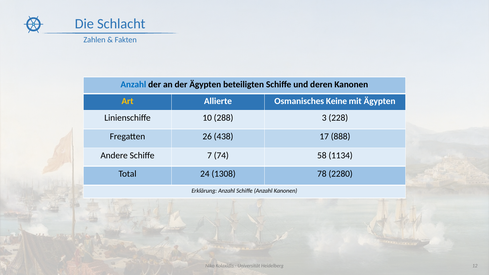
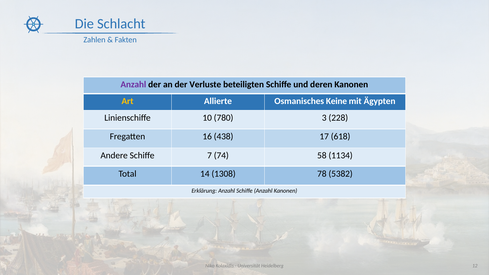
Anzahl colour: blue -> purple (133, 85)
der Ägypten: Ägypten -> Verluste (205, 85)
288: 288 -> 780 (224, 118)
26: 26 -> 16 (207, 137)
888: 888 -> 618 (341, 137)
24: 24 -> 14 (205, 174)
2280: 2280 -> 5382 (341, 174)
